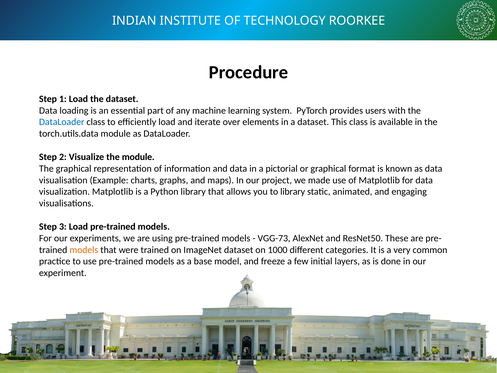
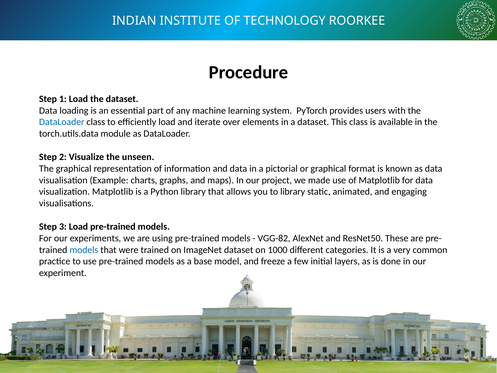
the module: module -> unseen (138, 157)
VGG-73: VGG-73 -> VGG-82 (274, 238)
models colour: orange -> blue (84, 250)
